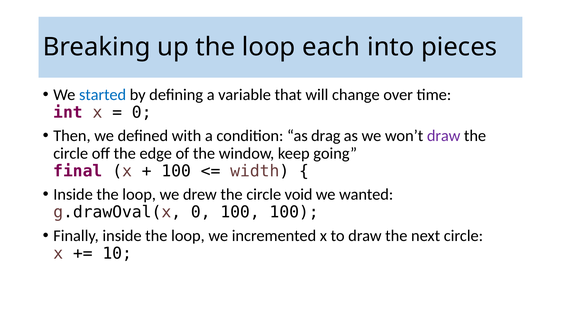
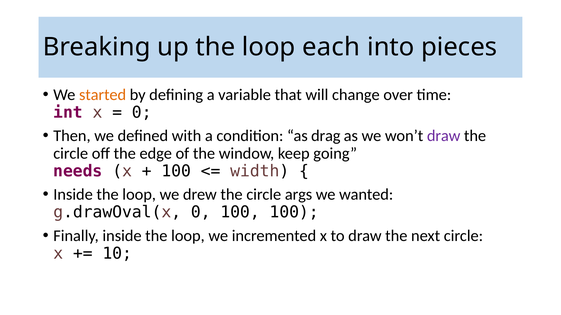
started colour: blue -> orange (103, 95)
final: final -> needs (78, 171)
void: void -> args (299, 195)
